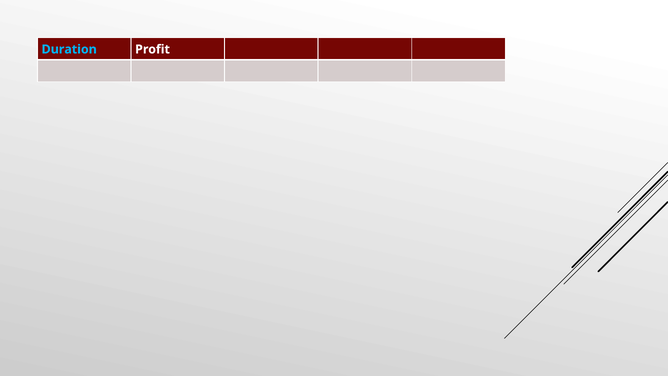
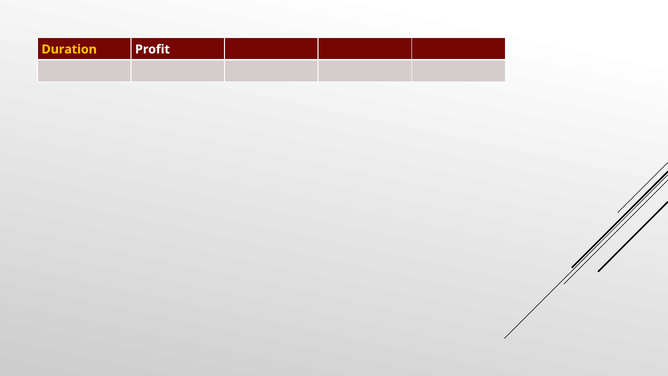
Duration colour: light blue -> yellow (69, 49)
